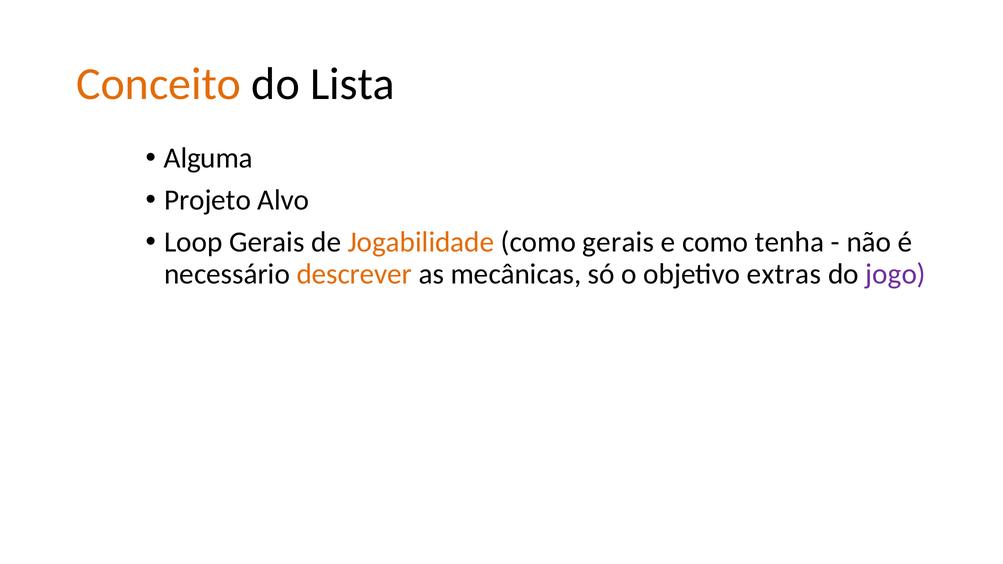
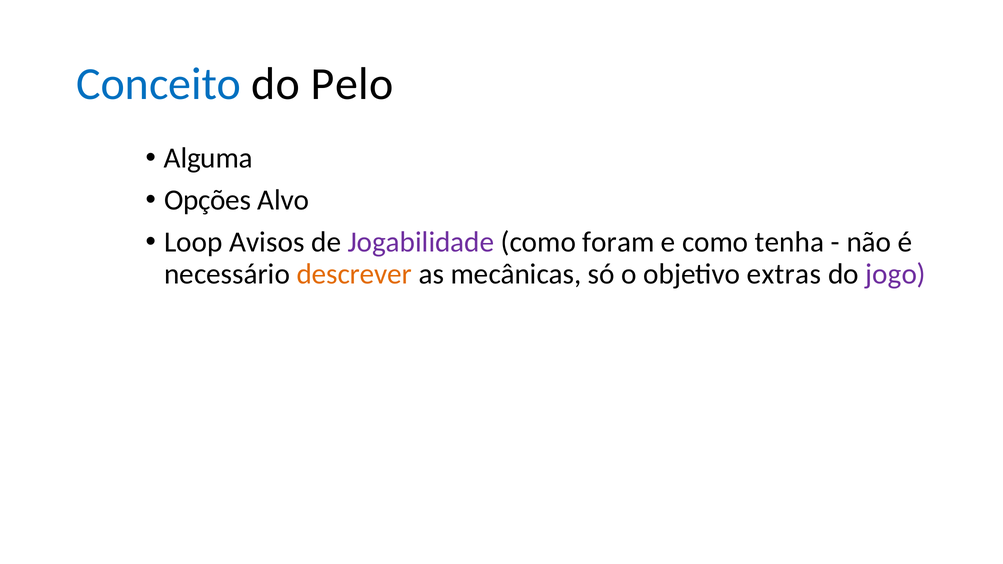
Conceito colour: orange -> blue (159, 84)
Lista: Lista -> Pelo (352, 84)
Projeto: Projeto -> Opções (208, 200)
Loop Gerais: Gerais -> Avisos (267, 242)
Jogabilidade colour: orange -> purple (421, 242)
como gerais: gerais -> foram (618, 242)
